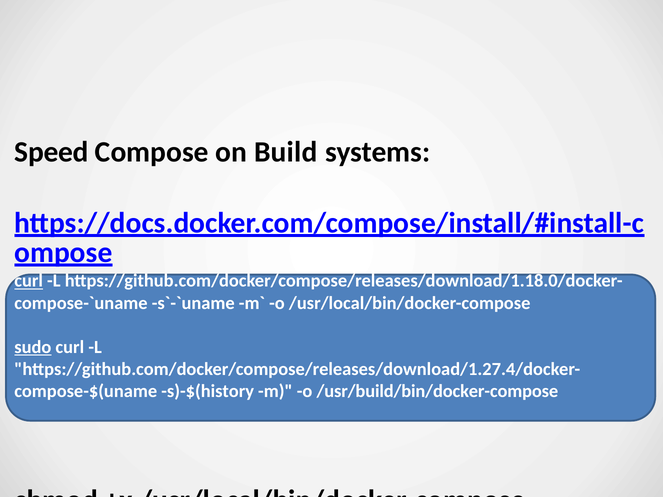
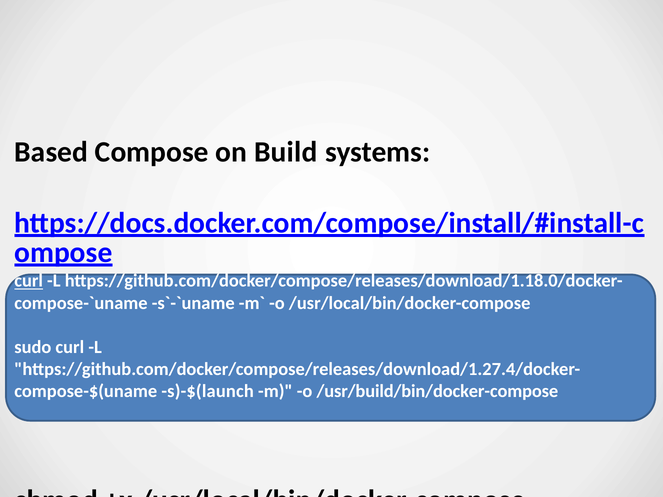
Speed: Speed -> Based (51, 152)
sudo underline: present -> none (33, 347)
s)-$(history: s)-$(history -> s)-$(launch (208, 392)
